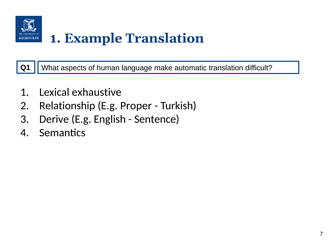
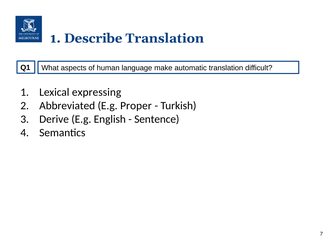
Example: Example -> Describe (93, 38)
exhaustive: exhaustive -> expressing (97, 92)
Relationship: Relationship -> Abbreviated (67, 106)
